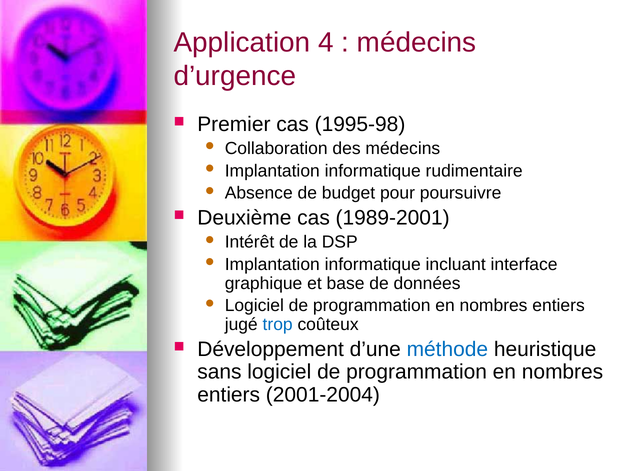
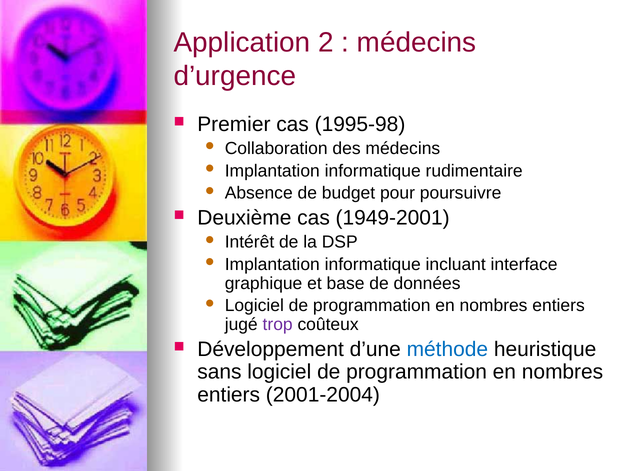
4: 4 -> 2 (326, 43)
1989-2001: 1989-2001 -> 1949-2001 (393, 218)
trop colour: blue -> purple (278, 325)
